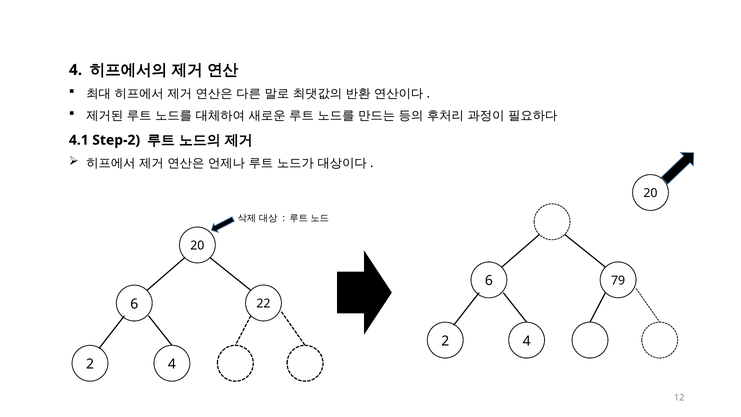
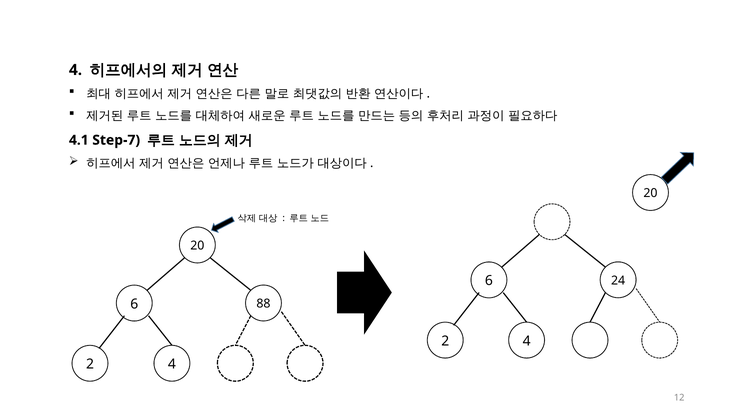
Step-2: Step-2 -> Step-7 (116, 140)
79: 79 -> 24 (618, 281)
22: 22 -> 88 (263, 304)
